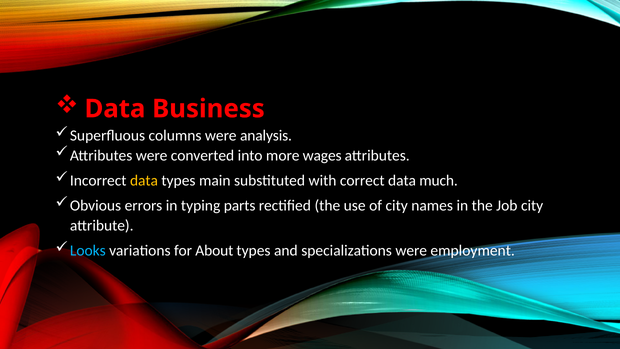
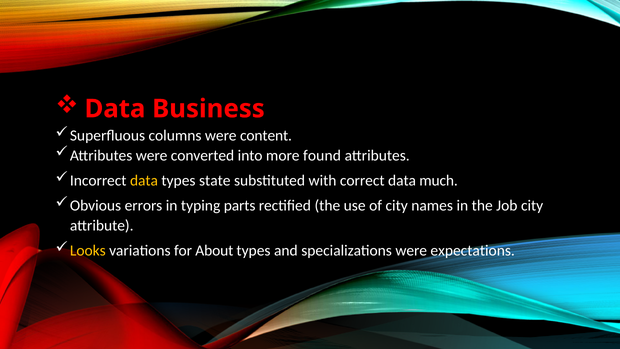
analysis: analysis -> content (266, 135)
wages: wages -> found (322, 155)
main: main -> state (215, 180)
Looks colour: light blue -> yellow (88, 250)
employment: employment -> expectations (473, 250)
